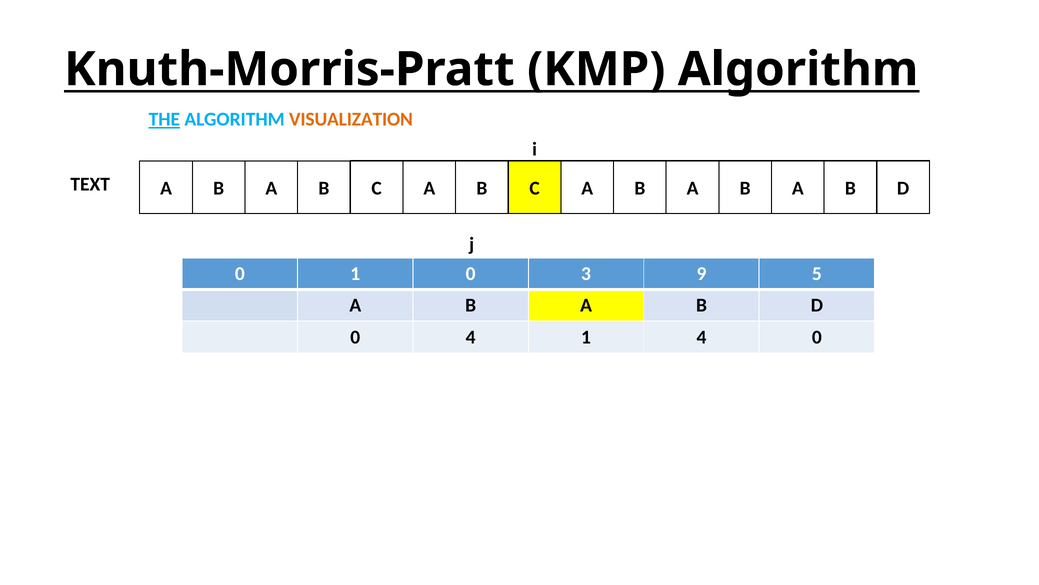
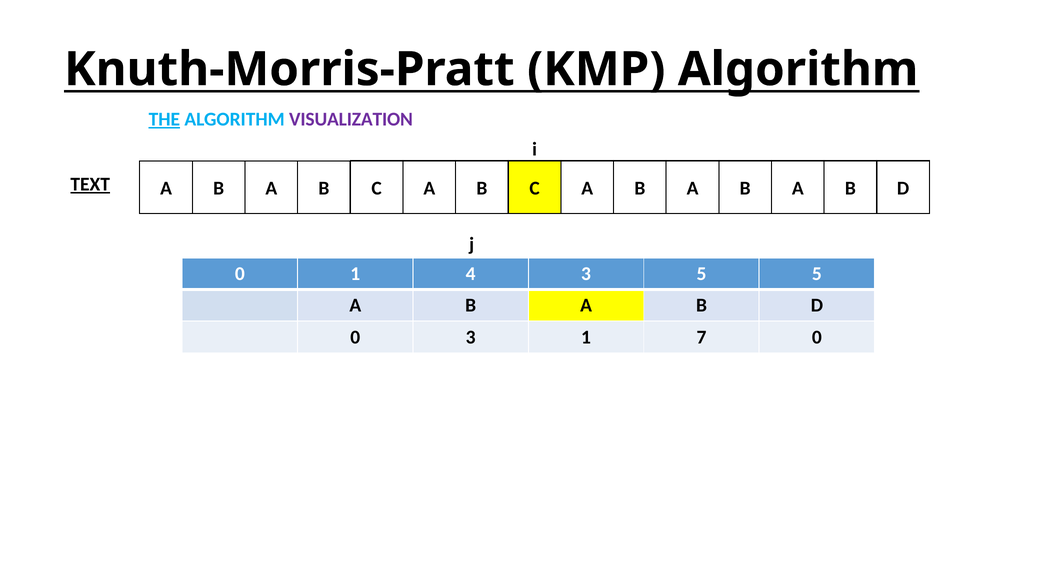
VISUALIZATION colour: orange -> purple (351, 119)
TEXT underline: none -> present (90, 184)
1 0: 0 -> 4 (471, 274)
3 9: 9 -> 5 (701, 274)
0 4: 4 -> 3 (471, 337)
1 4: 4 -> 7 (701, 337)
